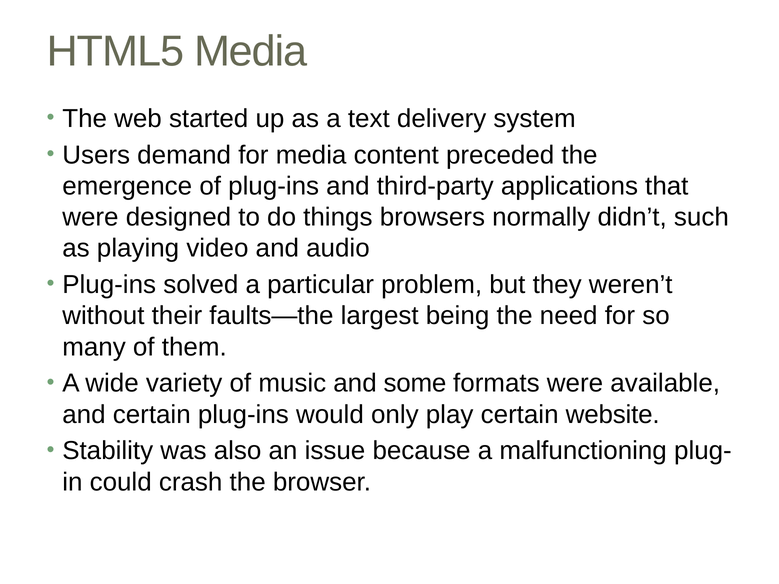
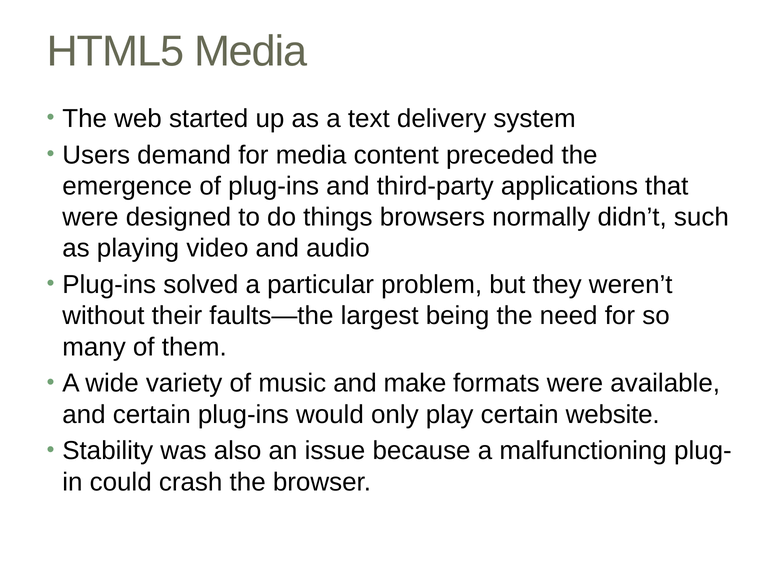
some: some -> make (415, 384)
